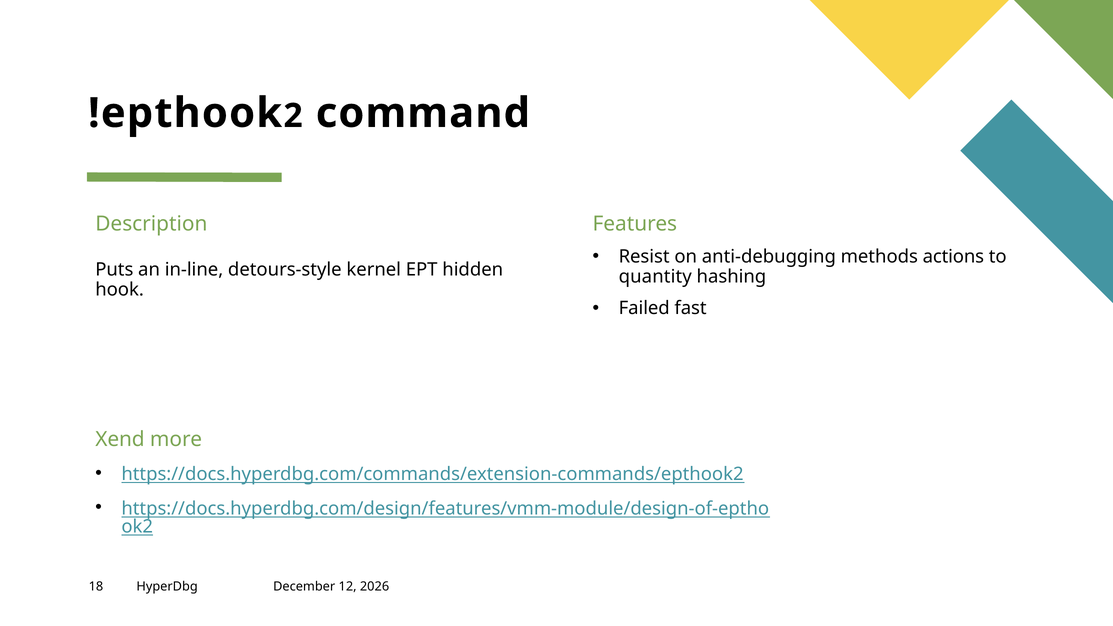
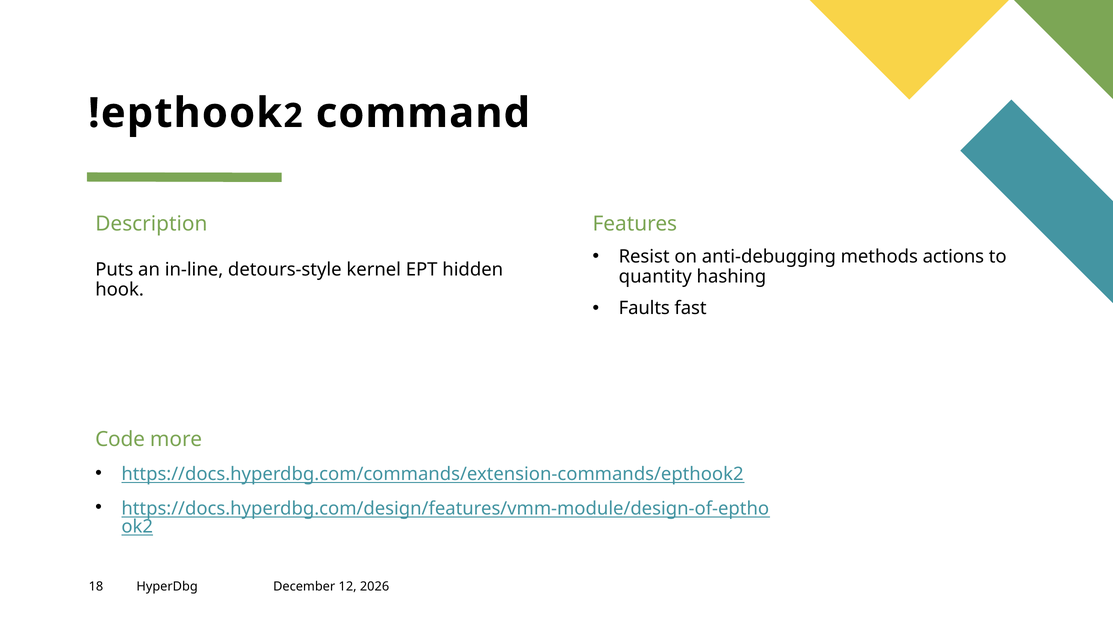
Failed: Failed -> Faults (644, 308)
Xend: Xend -> Code (120, 440)
